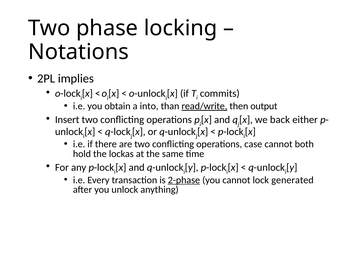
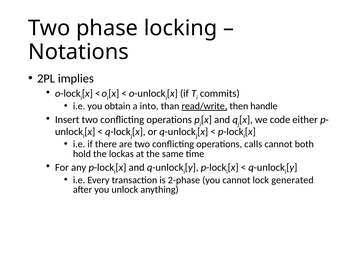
output: output -> handle (264, 106)
back: back -> code (280, 120)
case: case -> calls (253, 144)
2-phase underline: present -> none (184, 180)
